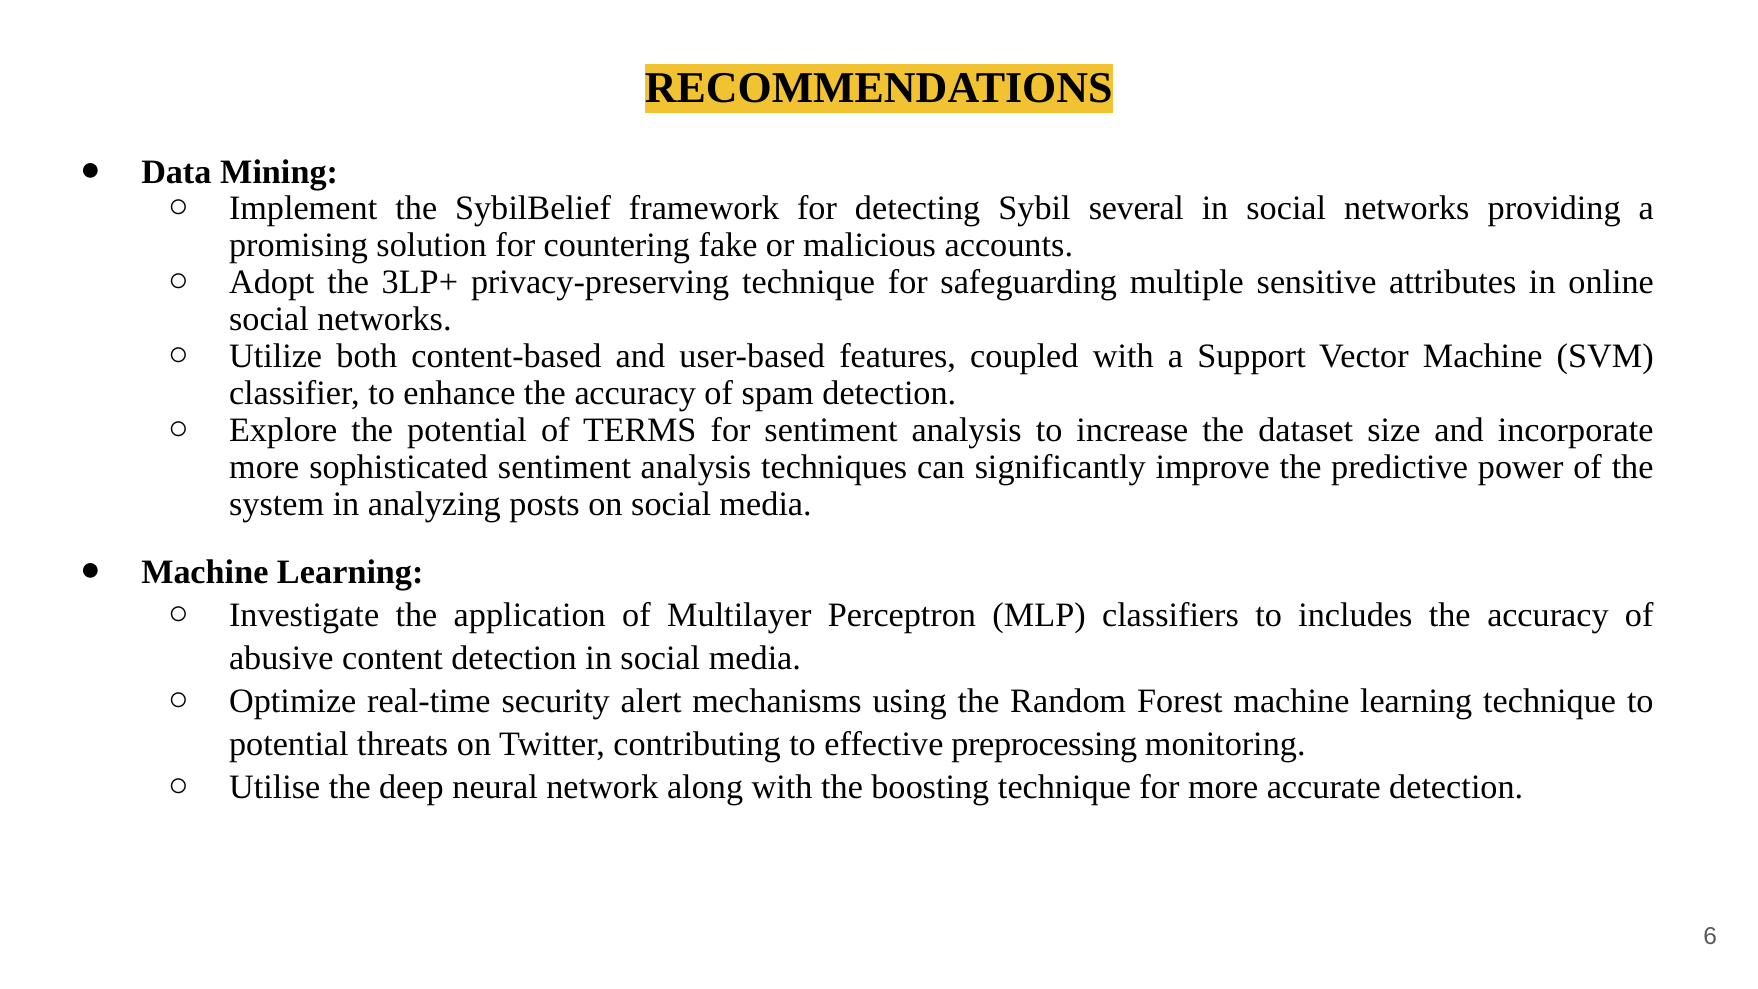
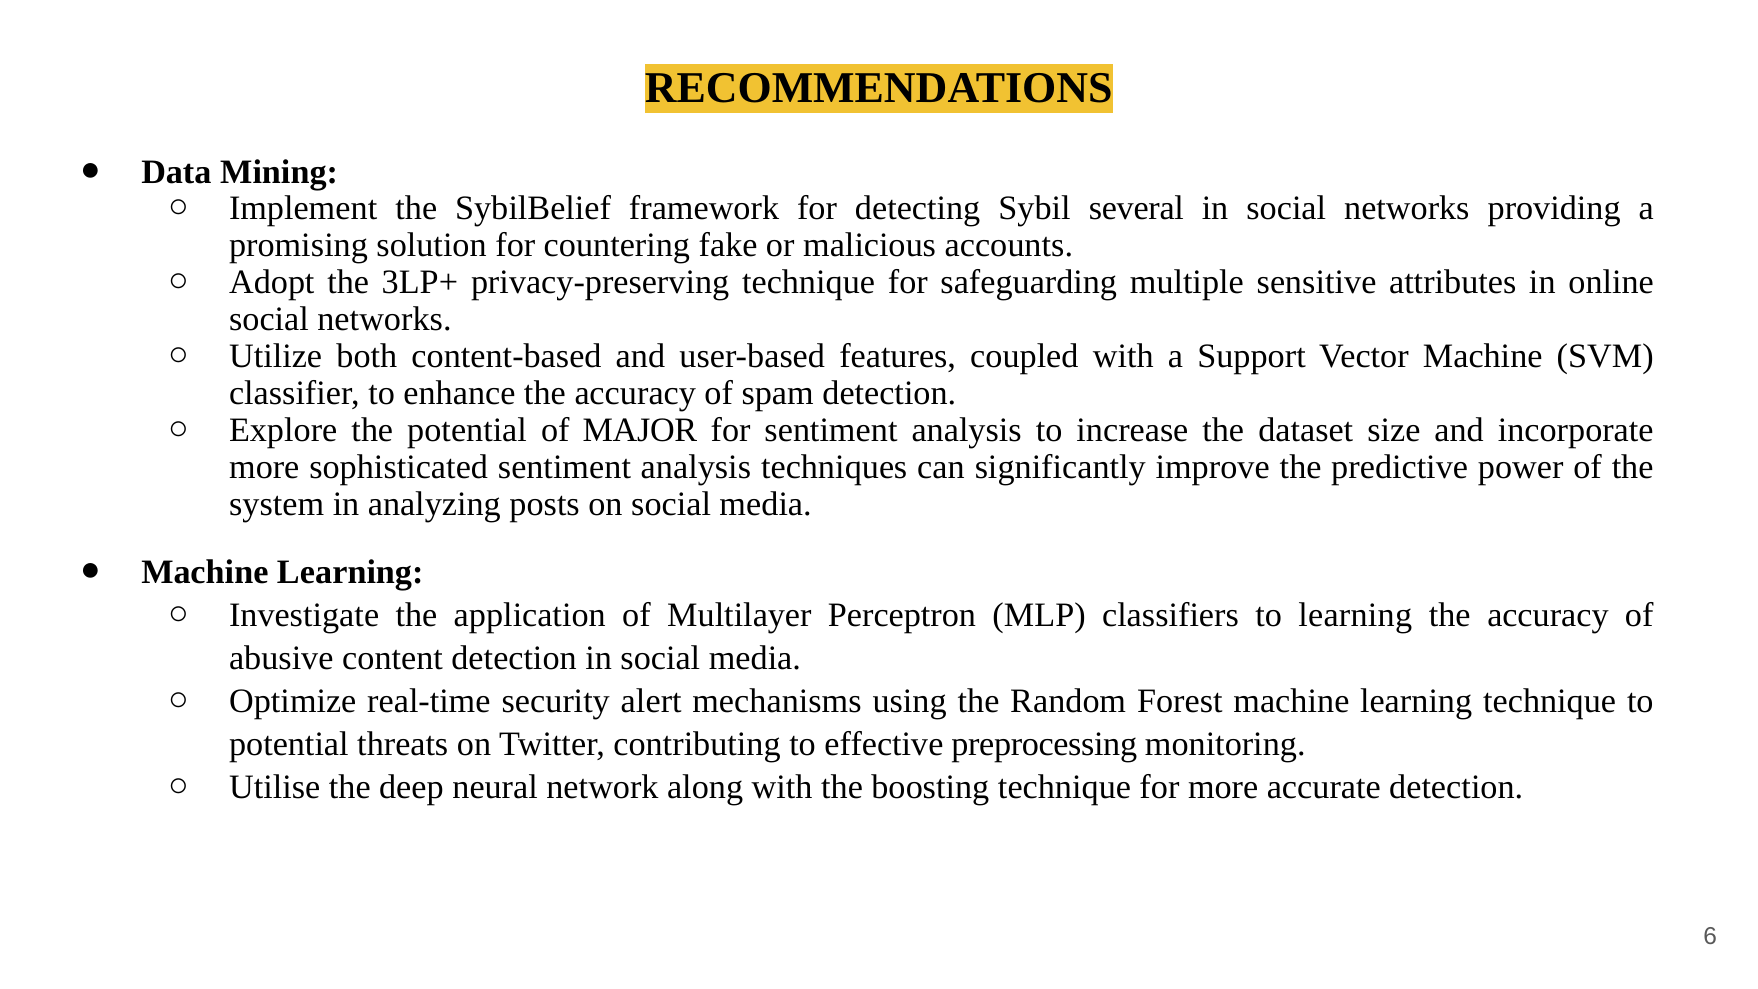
TERMS: TERMS -> MAJOR (640, 430)
to includes: includes -> learning (1355, 615)
